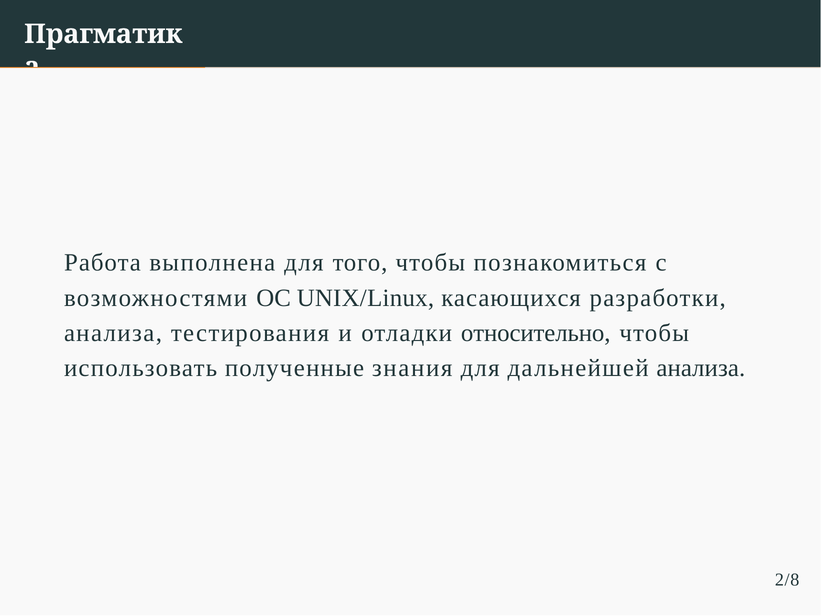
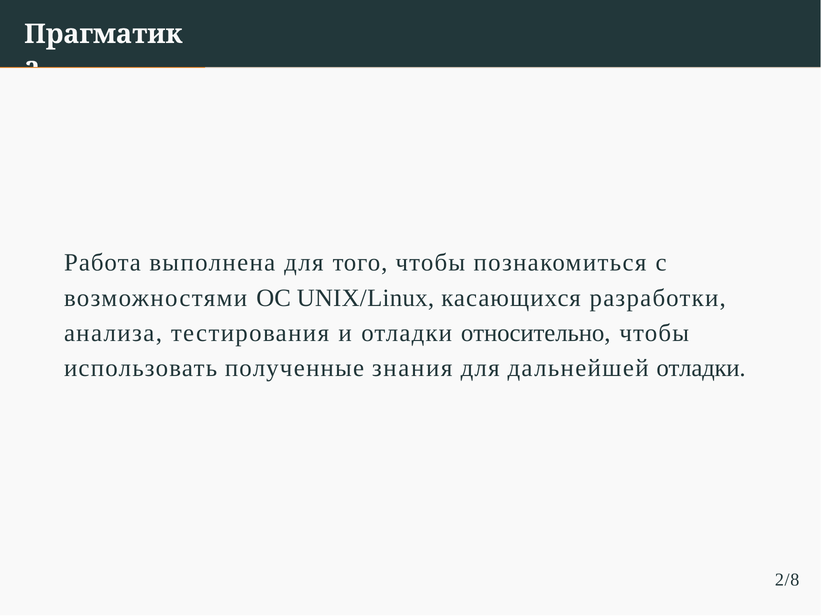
дальнейшей анализа: анализа -> отладки (701, 368)
